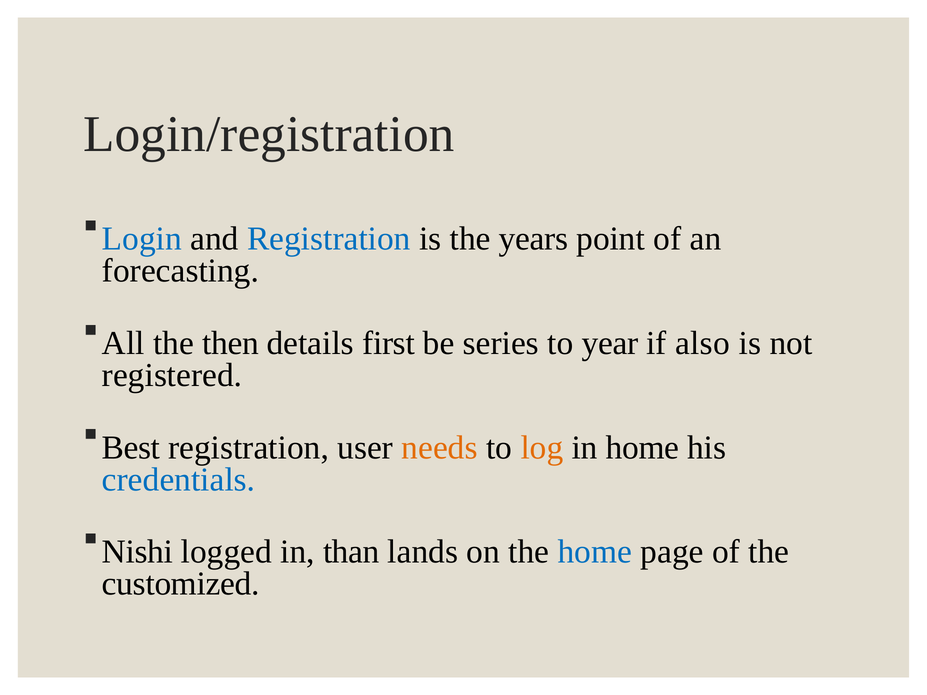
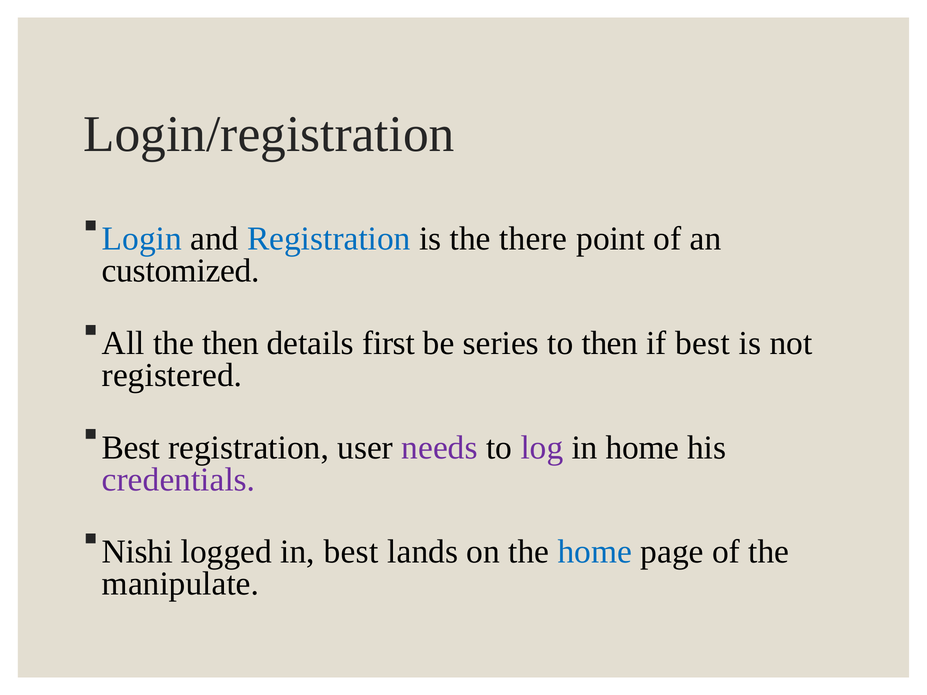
years: years -> there (533, 239)
forecasting: forecasting -> customized (181, 271)
to year: year -> then (610, 343)
if also: also -> best (703, 343)
needs colour: orange -> purple (440, 448)
log colour: orange -> purple (542, 448)
credentials colour: blue -> purple (179, 480)
in than: than -> best (351, 552)
customized: customized -> manipulate (181, 584)
